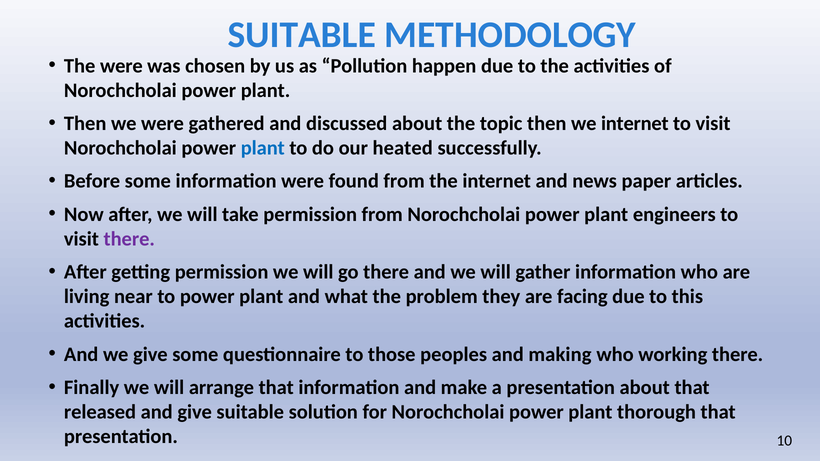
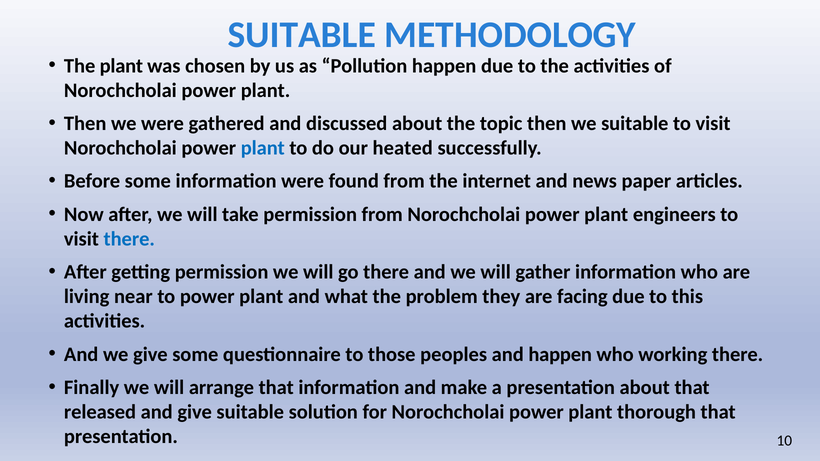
The were: were -> plant (121, 66)
we internet: internet -> suitable (635, 124)
there colour: purple -> blue (129, 239)
and making: making -> happen (560, 355)
